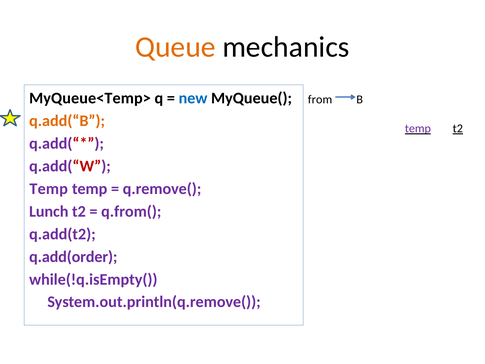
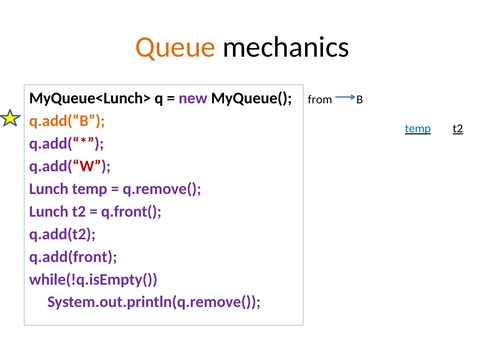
MyQueue<Temp>: MyQueue<Temp> -> MyQueue<Lunch> (90, 98)
new colour: blue -> purple (193, 98)
temp colour: purple -> blue (418, 129)
Temp: Temp -> Lunch (49, 189)
q.from(: q.from( -> q.front( (131, 211)
q.add(order: q.add(order -> q.add(front (73, 257)
